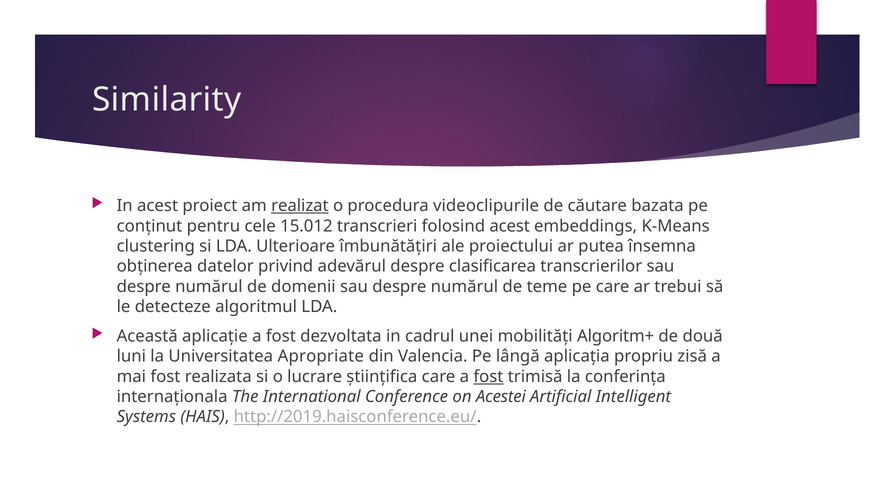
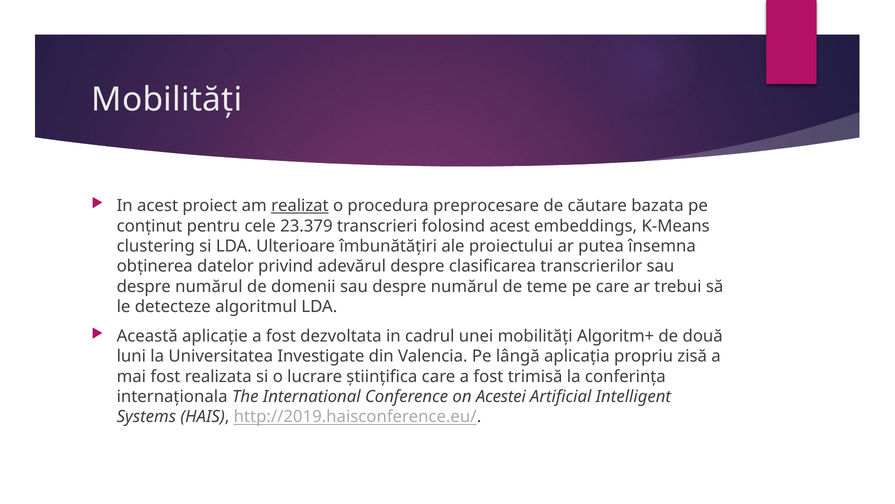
Similarity: Similarity -> Mobilități (167, 100)
videoclipurile: videoclipurile -> preprocesare (486, 206)
15.012: 15.012 -> 23.379 (306, 226)
Apropriate: Apropriate -> Investigate (321, 356)
fost underline: present -> none (488, 376)
